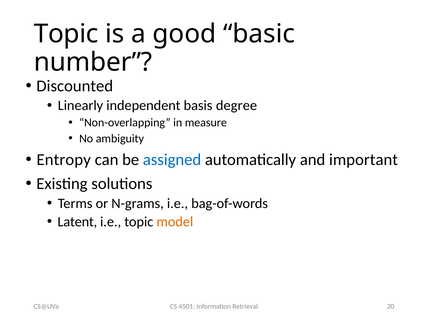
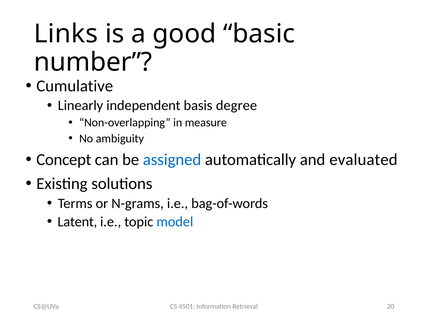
Topic: Topic -> Links (66, 34)
Discounted: Discounted -> Cumulative (75, 86)
Entropy: Entropy -> Concept (64, 160)
important: important -> evaluated (363, 160)
model colour: orange -> blue (175, 222)
